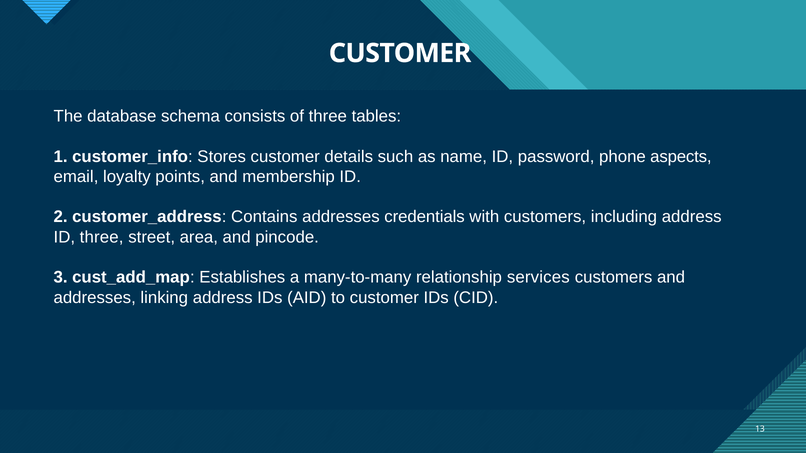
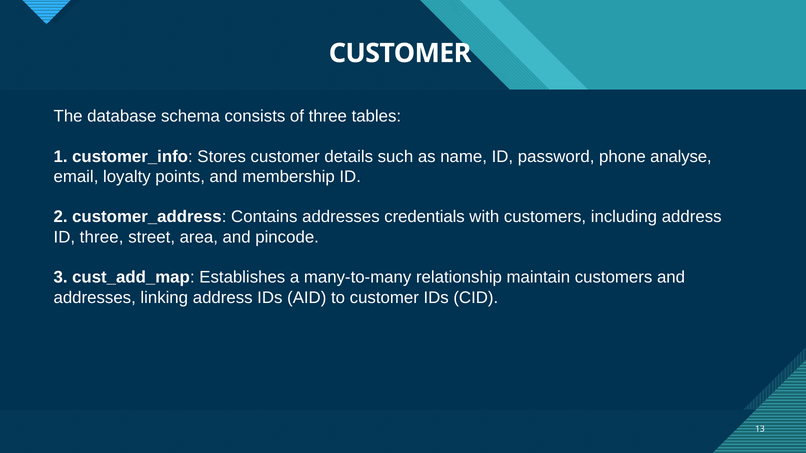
aspects: aspects -> analyse (681, 157)
services: services -> maintain (538, 278)
